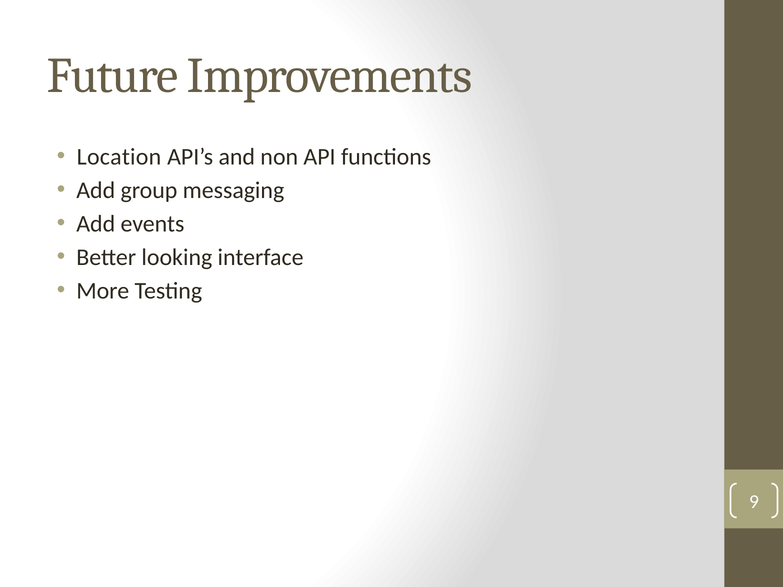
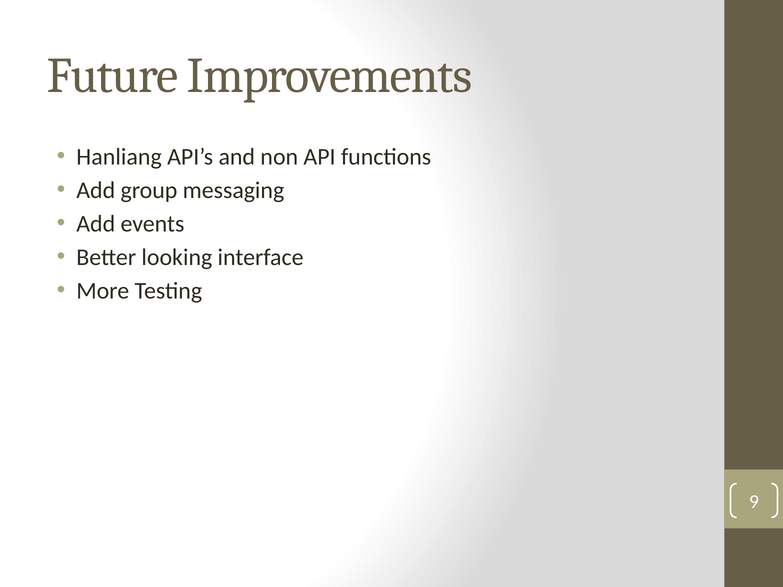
Location: Location -> Hanliang (119, 157)
